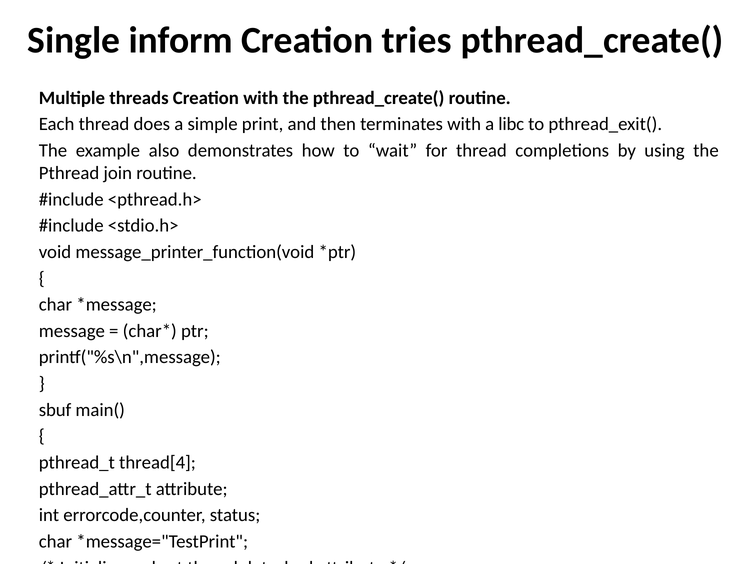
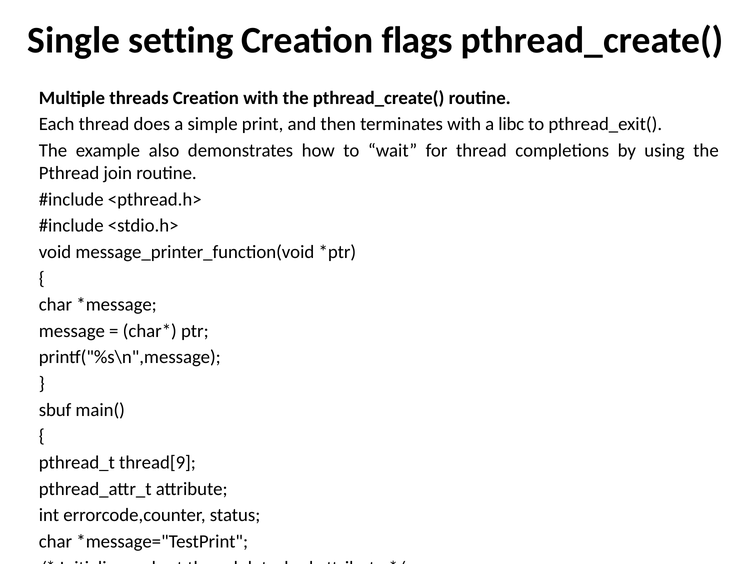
inform: inform -> setting (181, 40)
tries: tries -> flags (417, 40)
thread[4: thread[4 -> thread[9 (157, 463)
